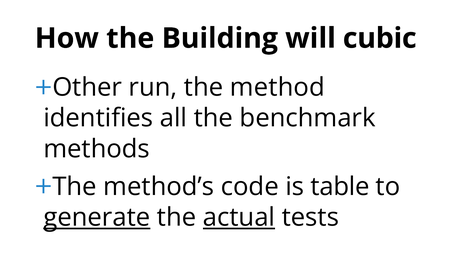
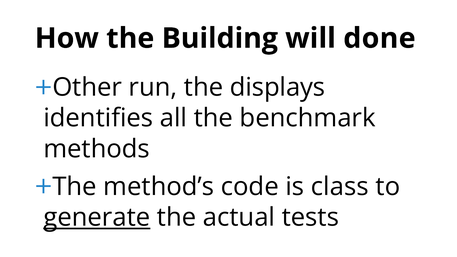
cubic: cubic -> done (379, 38)
method: method -> displays (278, 87)
table: table -> class (340, 187)
actual underline: present -> none (239, 217)
